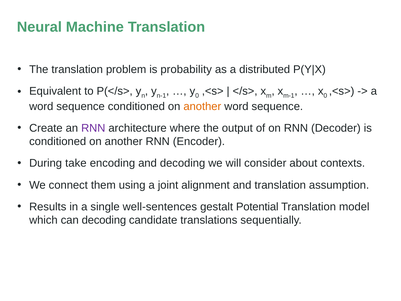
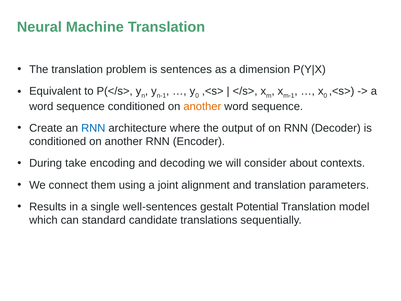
probability: probability -> sentences (186, 69)
distributed: distributed -> dimension (265, 69)
RNN colour: purple -> blue (93, 128)
assumption: assumption -> parameters (339, 185)
can decoding: decoding -> standard (104, 220)
